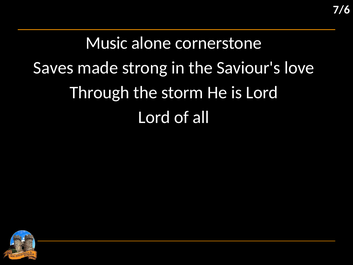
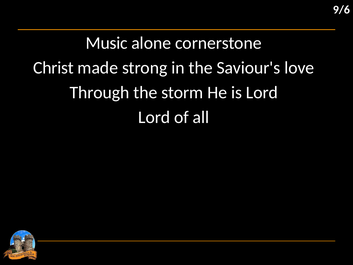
7/6: 7/6 -> 9/6 (341, 10)
Saves: Saves -> Christ (53, 68)
